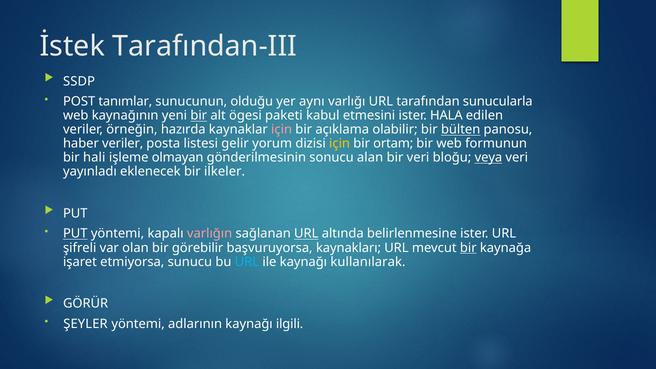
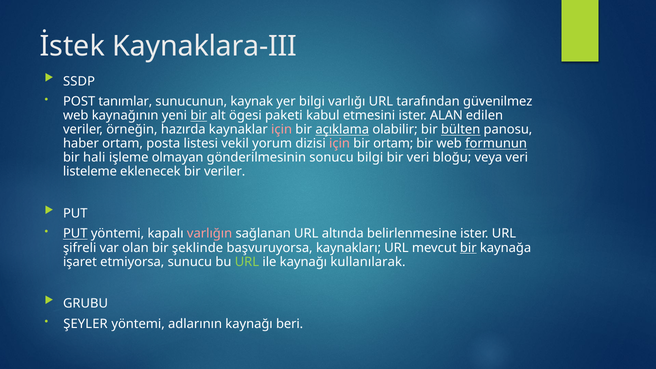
Tarafından-III: Tarafından-III -> Kaynaklara-III (205, 46)
olduğu: olduğu -> kaynak (252, 102)
yer aynı: aynı -> bilgi (312, 102)
sunucularla: sunucularla -> güvenilmez (498, 102)
HALA: HALA -> ALAN (446, 116)
açıklama underline: none -> present (342, 130)
haber veriler: veriler -> ortam (123, 144)
gelir: gelir -> vekil (235, 144)
için colour: yellow -> pink (340, 144)
formunun underline: none -> present (496, 144)
sonucu alan: alan -> bilgi (370, 158)
veya underline: present -> none (488, 158)
yayınladı: yayınladı -> listeleme (90, 172)
bir ilkeler: ilkeler -> veriler (225, 172)
URL underline: present -> none (306, 234)
görebilir: görebilir -> şeklinde (198, 248)
URL colour: light blue -> light green (247, 262)
GÖRÜR: GÖRÜR -> GRUBU (86, 304)
ilgili: ilgili -> beri (290, 324)
